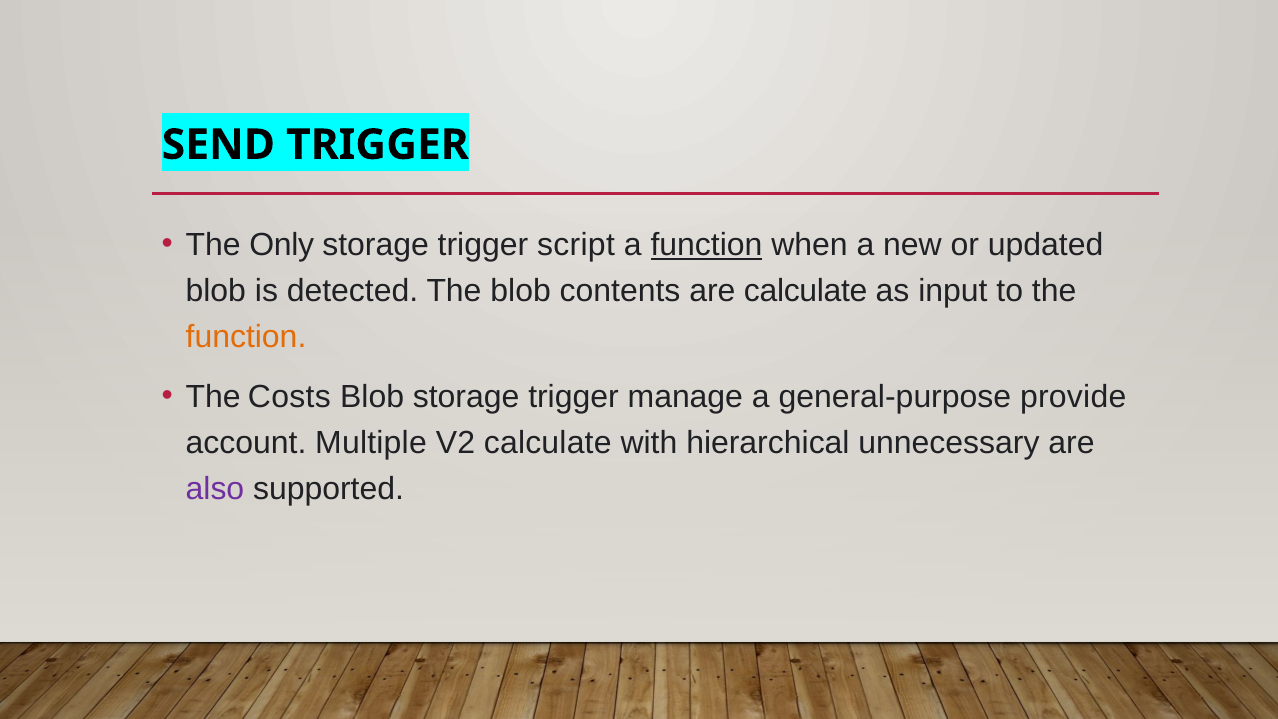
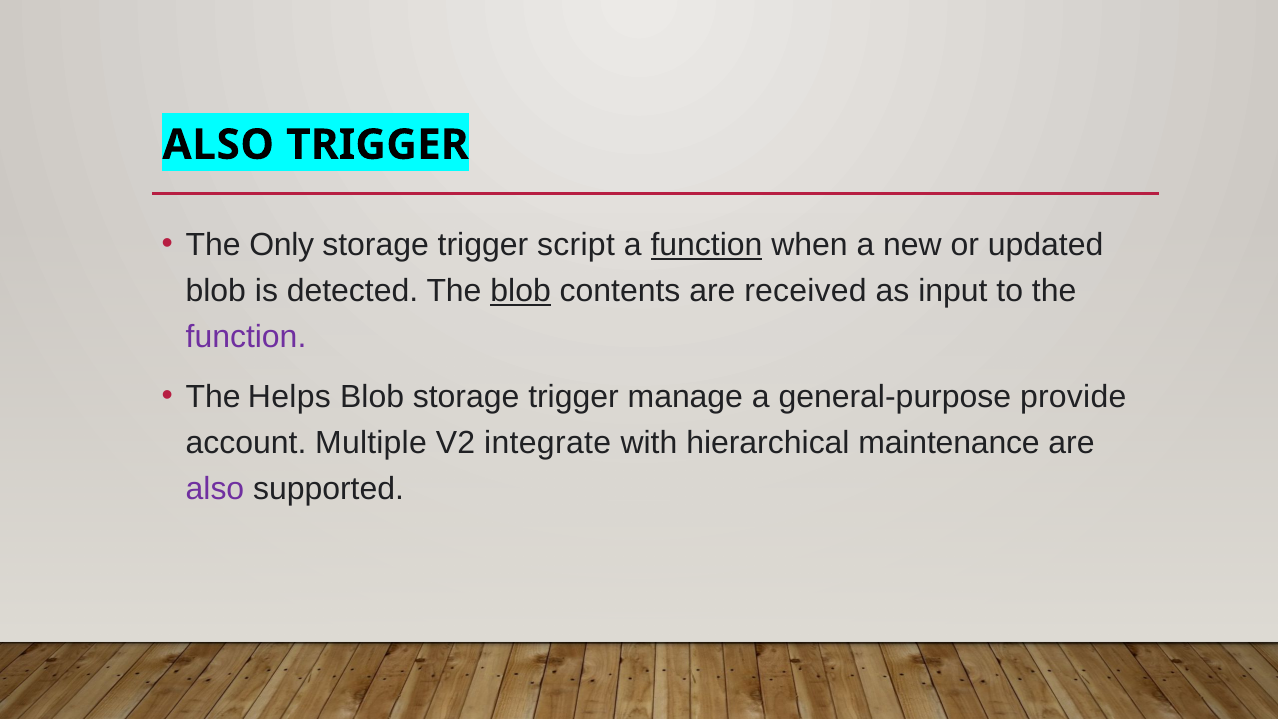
SEND: SEND -> ALSO (218, 145)
blob underline: none -> present (521, 291)
are calculate: calculate -> received (805, 291)
function colour: orange -> purple (246, 337)
Costs: Costs -> Helps (289, 396)
V2 calculate: calculate -> integrate (548, 442)
unnecessary: unnecessary -> maintenance (949, 442)
